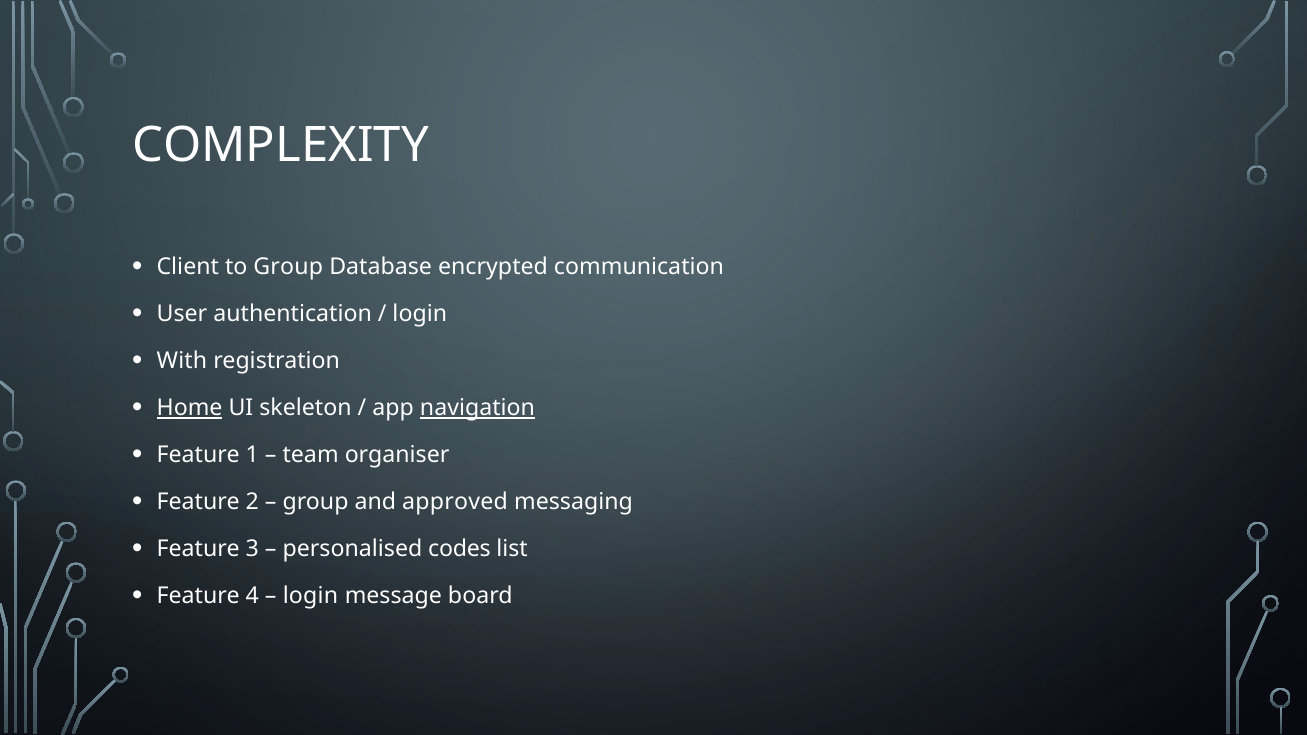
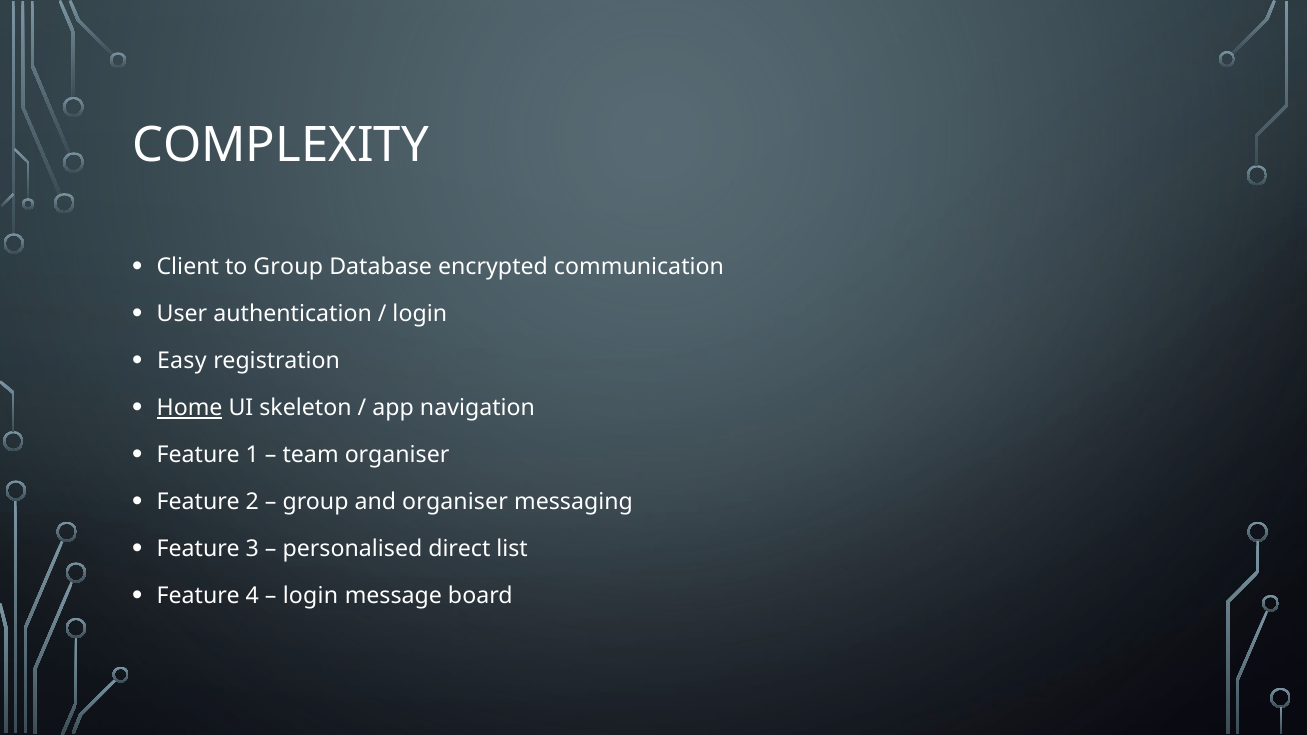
With: With -> Easy (182, 361)
navigation underline: present -> none (477, 408)
and approved: approved -> organiser (455, 502)
codes: codes -> direct (459, 549)
